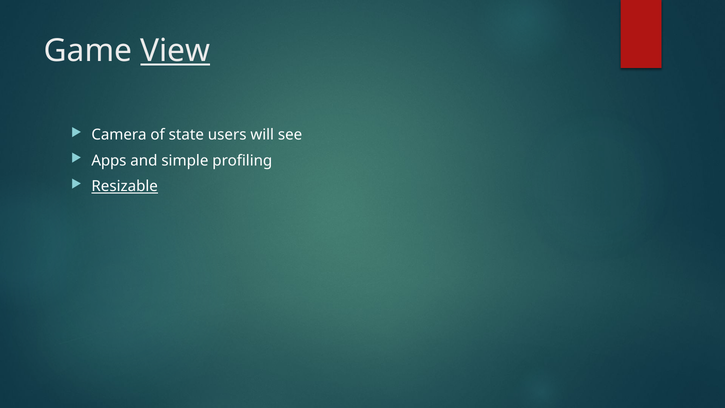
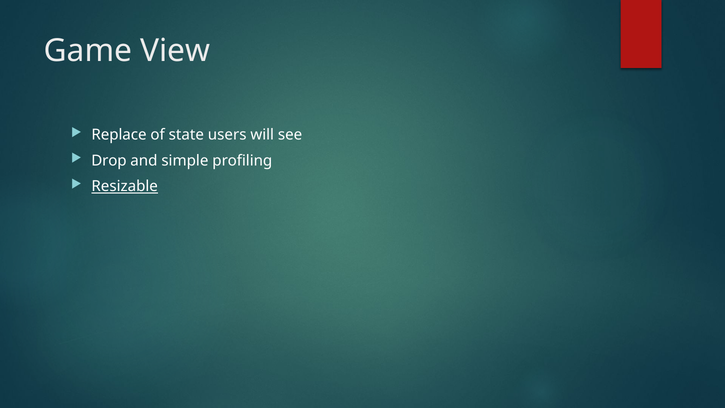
View underline: present -> none (175, 51)
Camera: Camera -> Replace (119, 135)
Apps: Apps -> Drop (109, 161)
